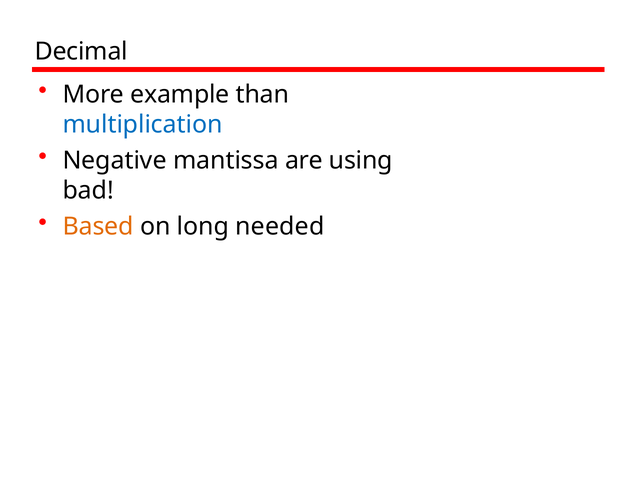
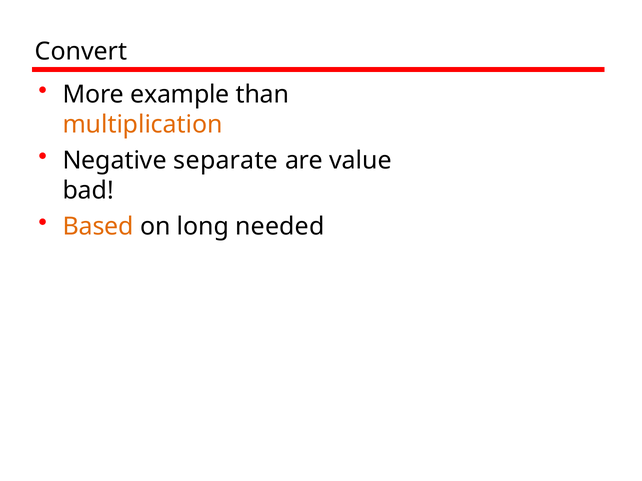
Decimal: Decimal -> Convert (81, 52)
multiplication colour: blue -> orange (143, 125)
mantissa: mantissa -> separate (226, 161)
using: using -> value (361, 161)
